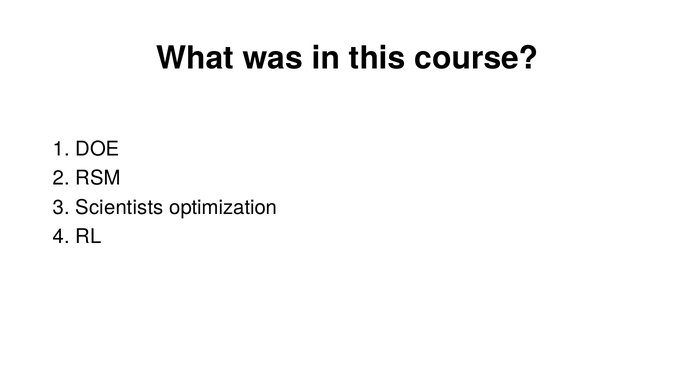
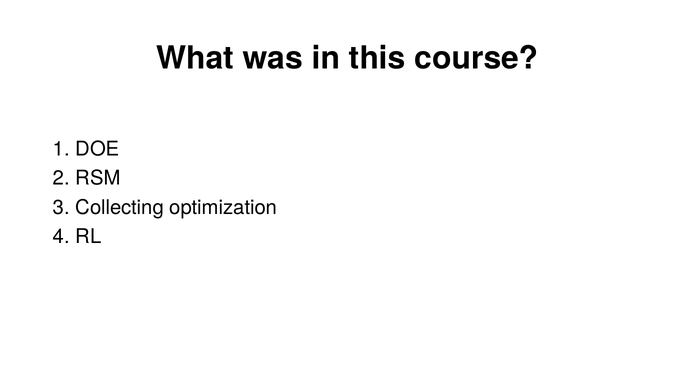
Scientists: Scientists -> Collecting (120, 207)
